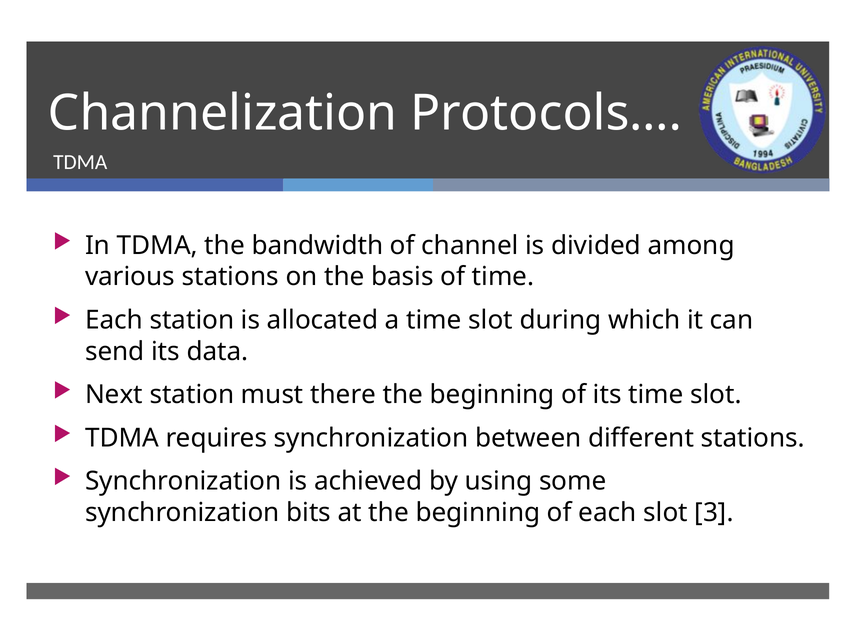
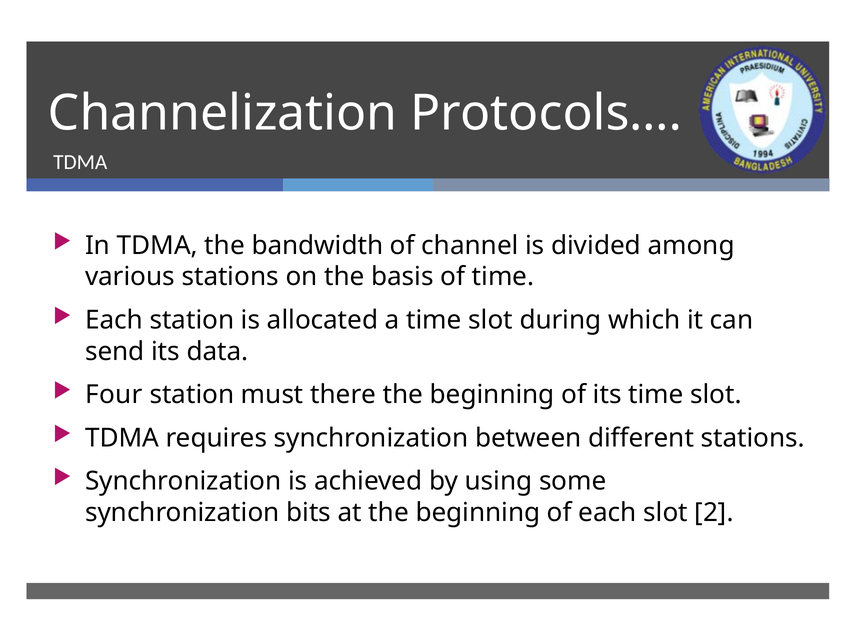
Next: Next -> Four (114, 395)
3: 3 -> 2 (714, 513)
